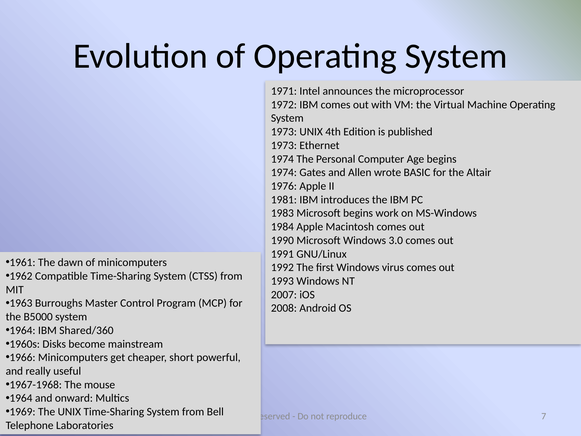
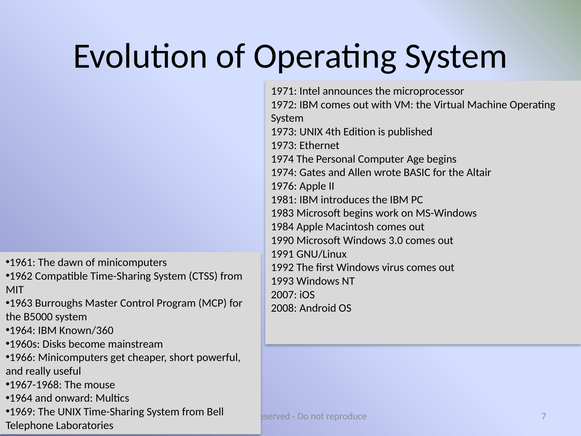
Shared/360: Shared/360 -> Known/360 (86, 330)
